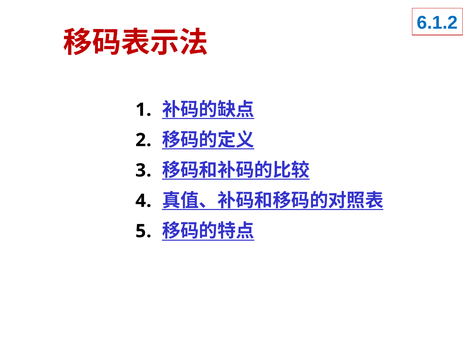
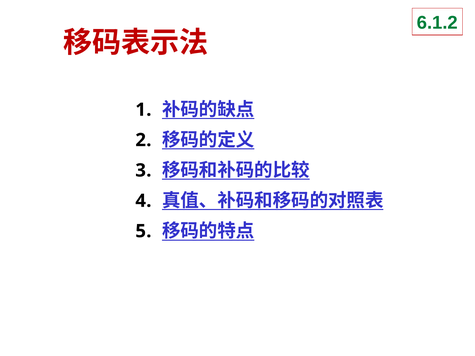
6.1.2 colour: blue -> green (437, 23)
